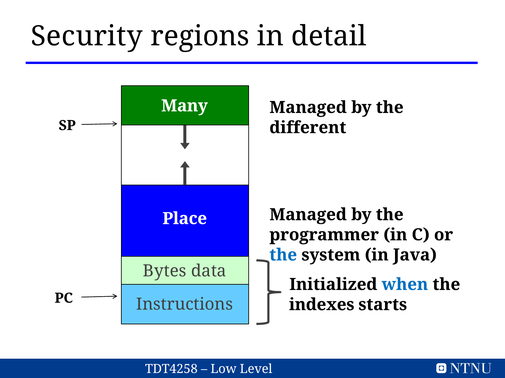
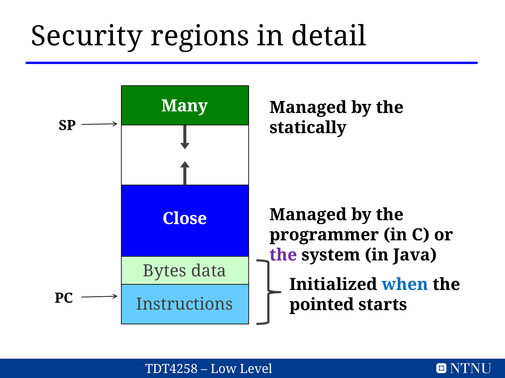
different: different -> statically (308, 128)
Place: Place -> Close (185, 219)
the colour: blue -> purple (283, 255)
indexes: indexes -> pointed (322, 305)
